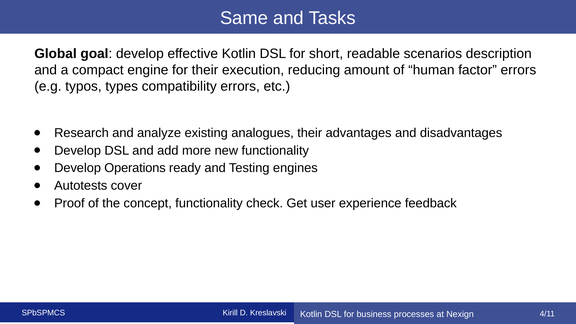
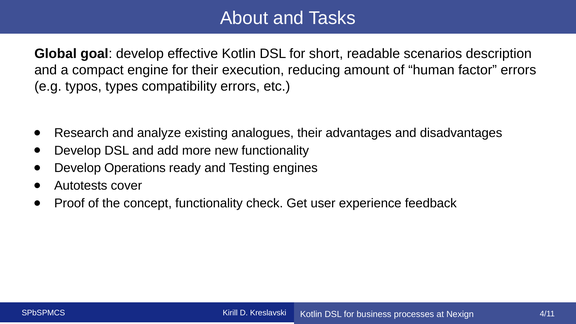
Same: Same -> About (244, 18)
